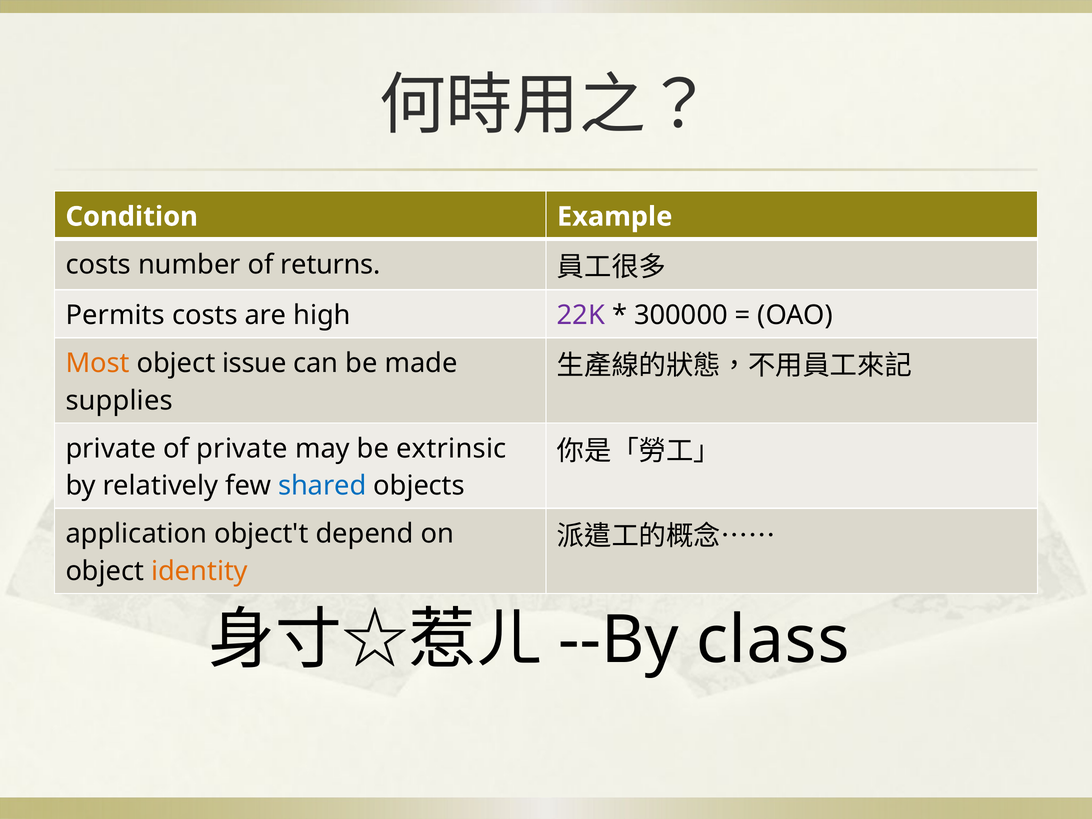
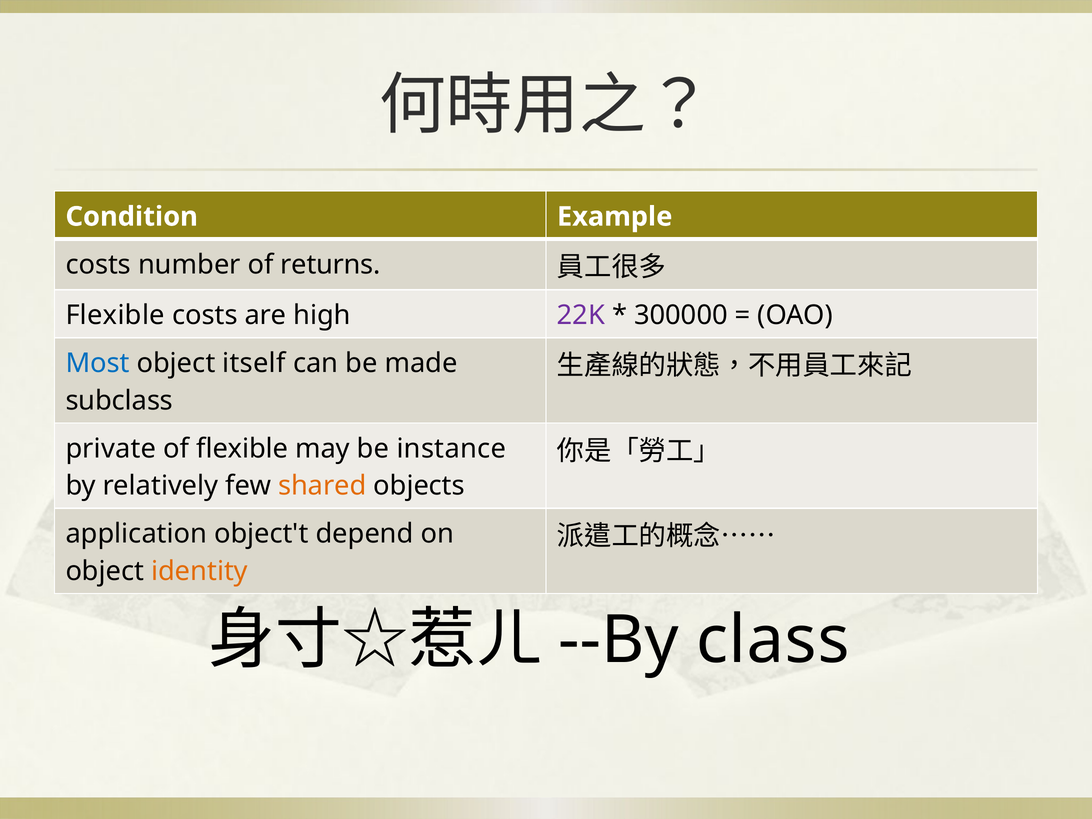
Permits: Permits -> Flexible (115, 315)
Most colour: orange -> blue (98, 363)
issue: issue -> itself (254, 363)
supplies: supplies -> subclass (119, 400)
of private: private -> flexible (242, 449)
extrinsic: extrinsic -> instance (451, 449)
shared colour: blue -> orange (322, 486)
